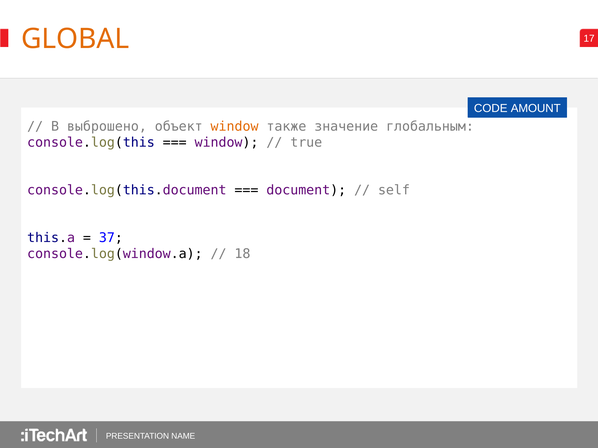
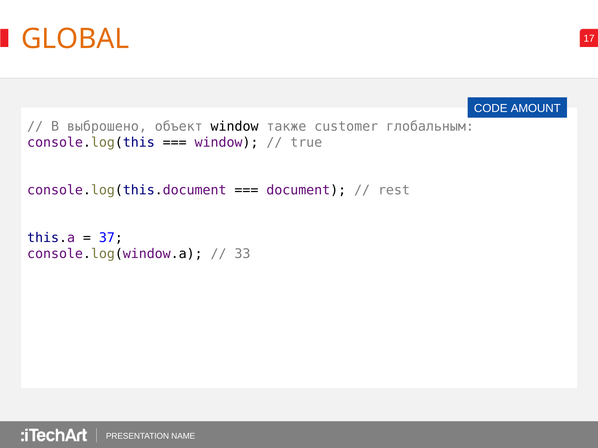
window colour: orange -> black (235, 127)
значение: значение -> customer (346, 127)
self: self -> rest (394, 190)
18: 18 -> 33 (242, 254)
